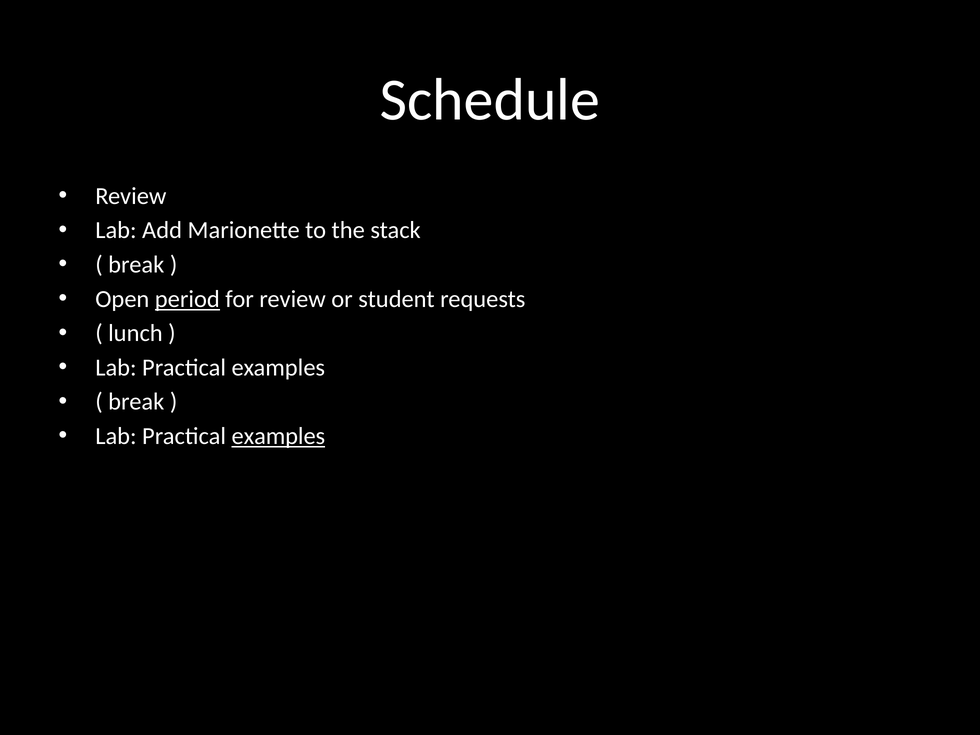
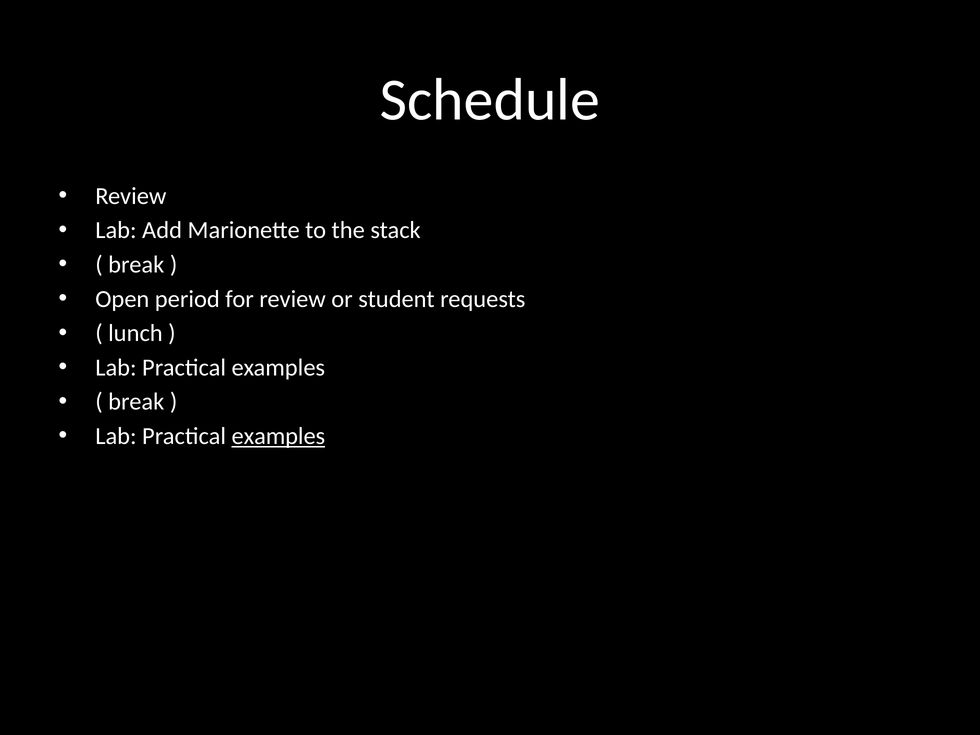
period underline: present -> none (187, 299)
